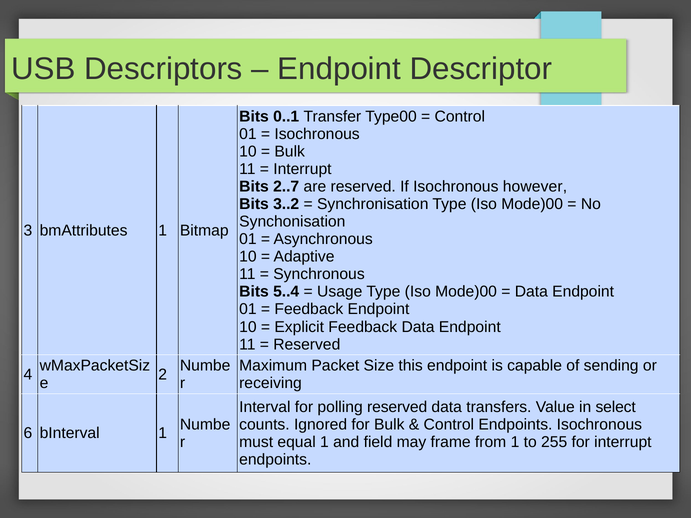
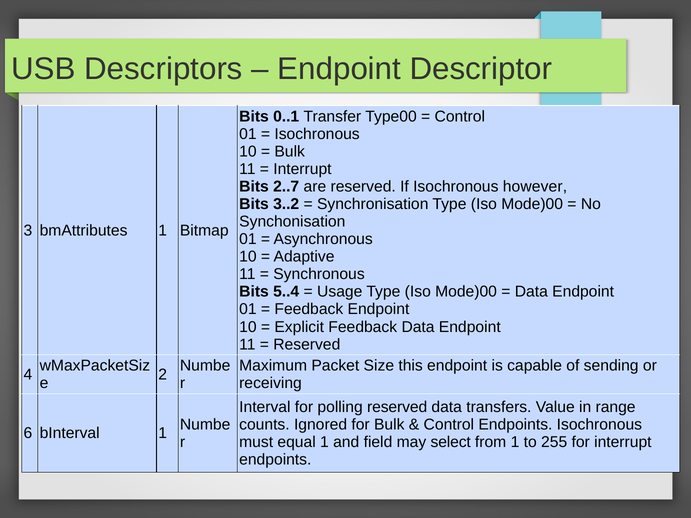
select: select -> range (616, 407)
frame: frame -> select (451, 442)
